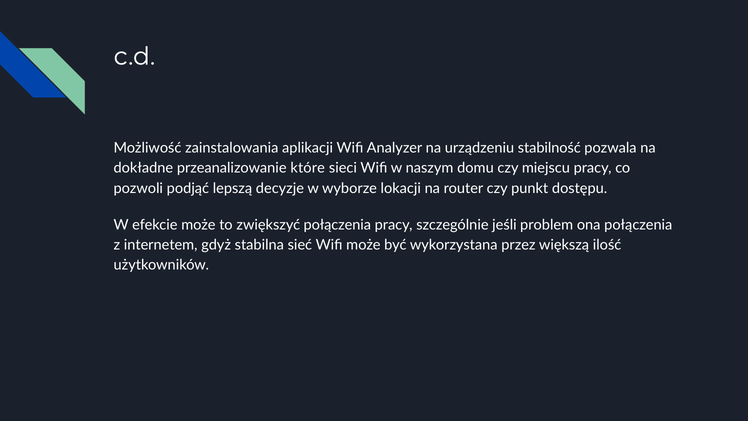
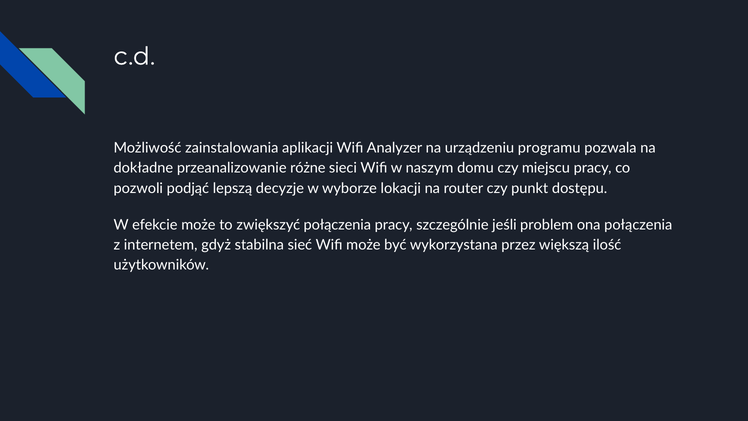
stabilność: stabilność -> programu (549, 148)
które: które -> różne (308, 168)
